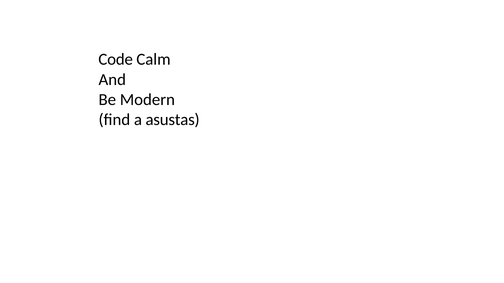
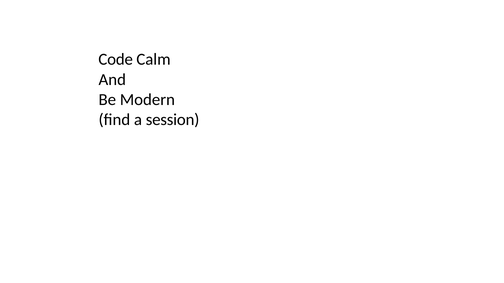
asustas: asustas -> session (173, 120)
